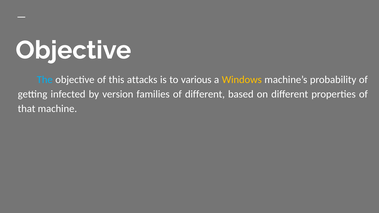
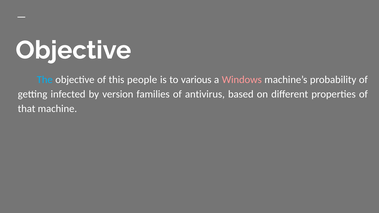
attacks: attacks -> people (142, 80)
Windows colour: yellow -> pink (242, 80)
of different: different -> antivirus (205, 94)
